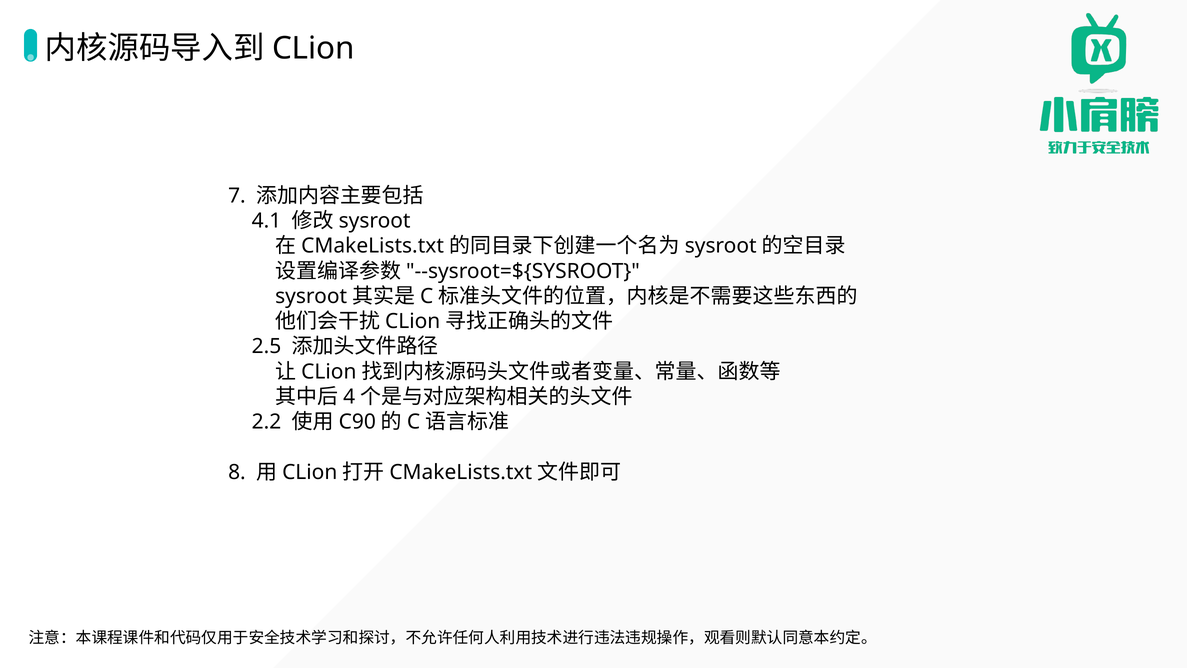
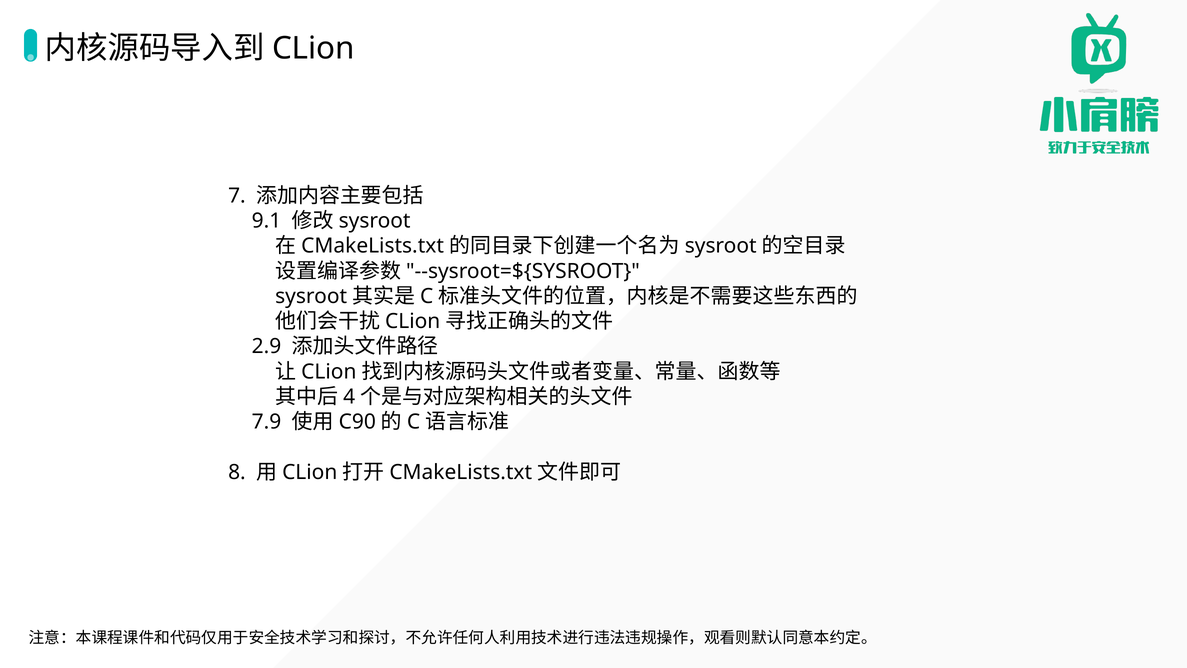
4.1: 4.1 -> 9.1 (266, 221)
2.5: 2.5 -> 2.9 (266, 346)
2.2: 2.2 -> 7.9 (266, 422)
